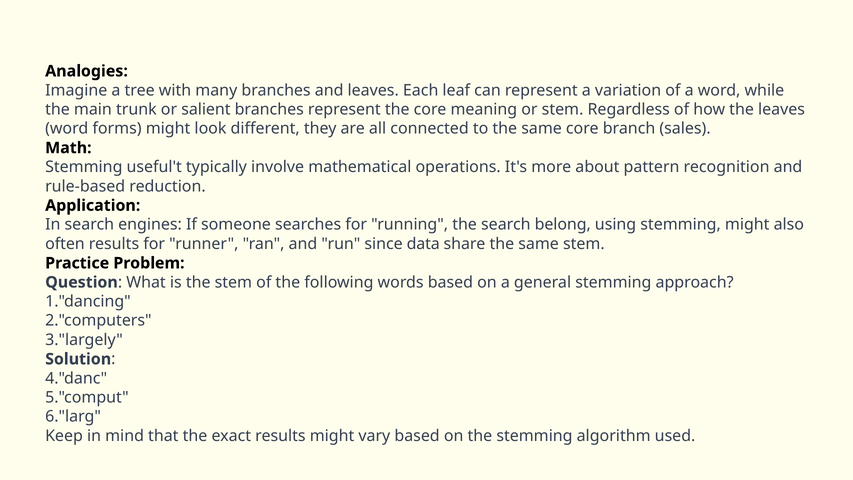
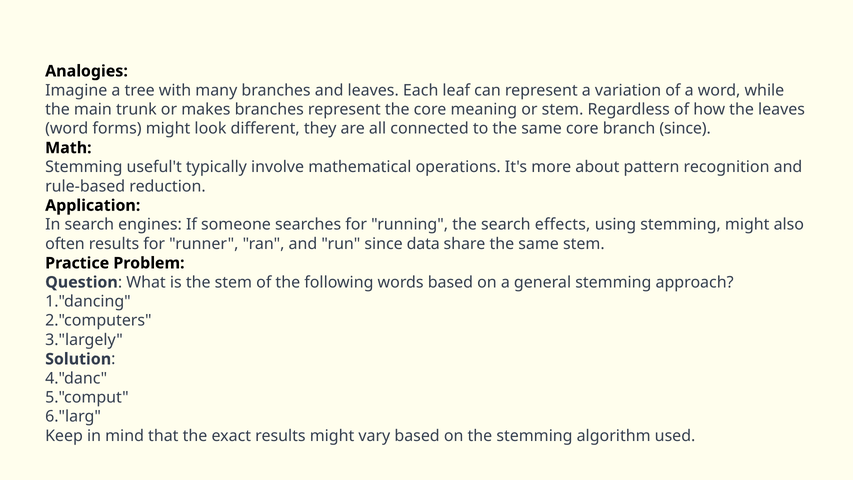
salient: salient -> makes (206, 109)
branch sales: sales -> since (685, 129)
belong: belong -> effects (563, 225)
